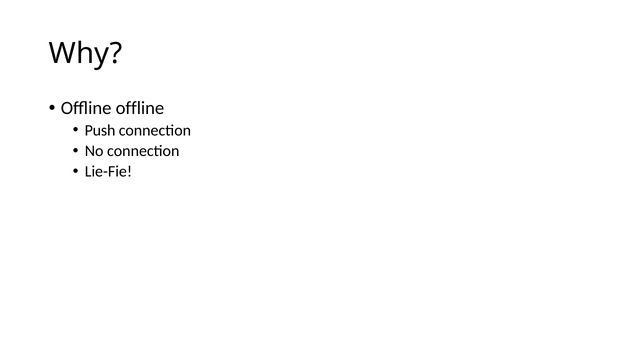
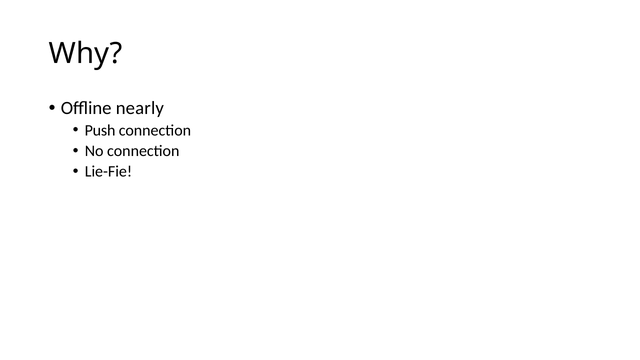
Offline offline: offline -> nearly (140, 108)
